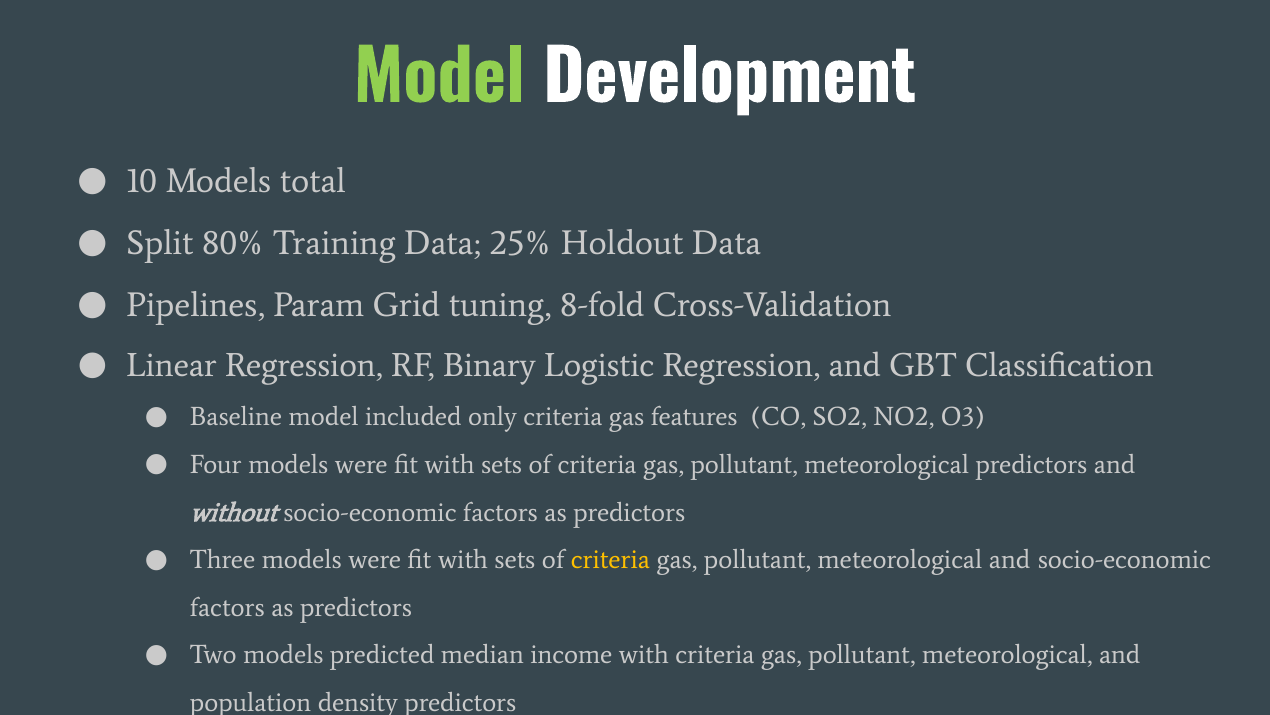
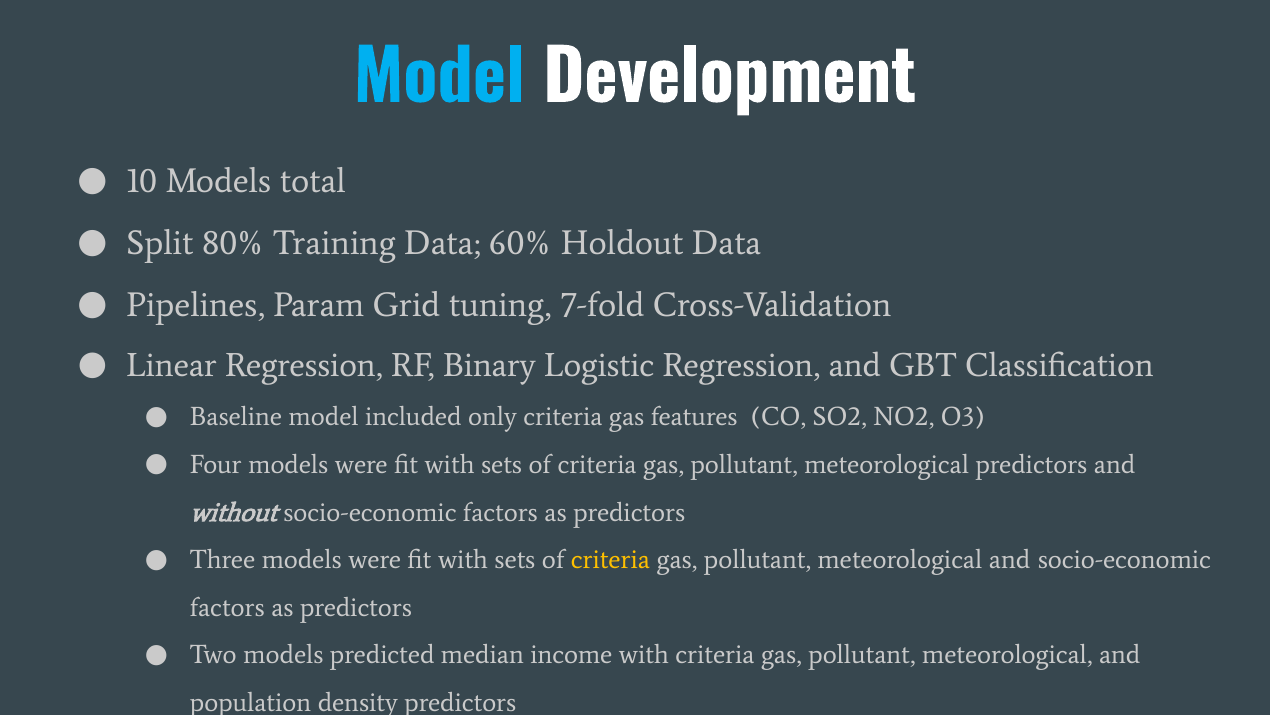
Model colour: light green -> light blue (440, 79)
25%: 25% -> 60% (521, 243)
8-fold: 8-fold -> 7-fold (602, 305)
